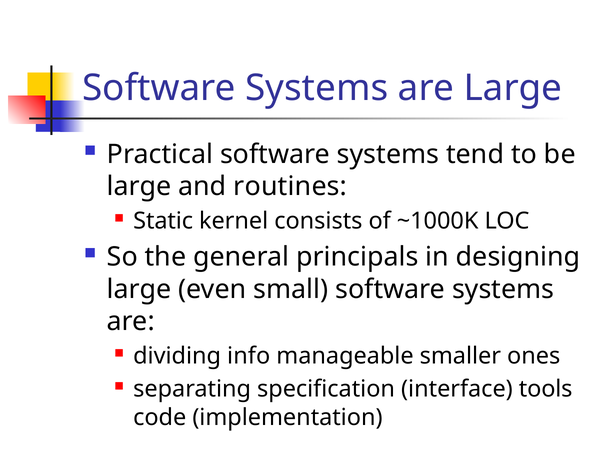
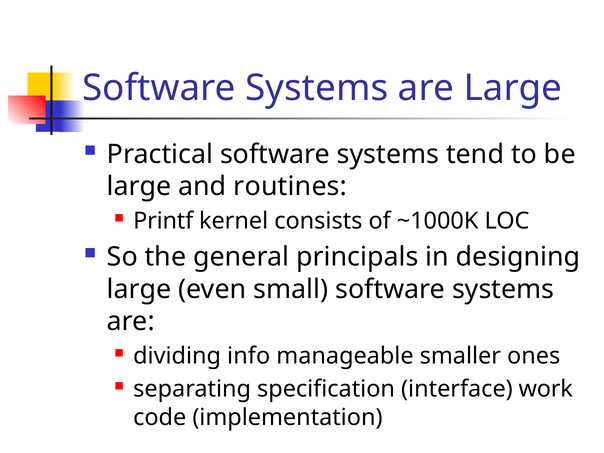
Static: Static -> Printf (163, 221)
tools: tools -> work (546, 389)
